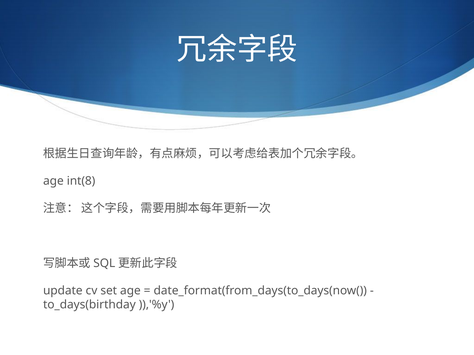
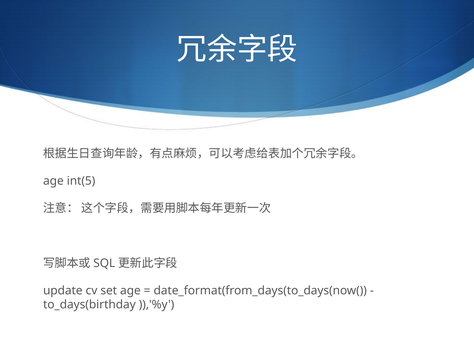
int(8: int(8 -> int(5 (81, 181)
